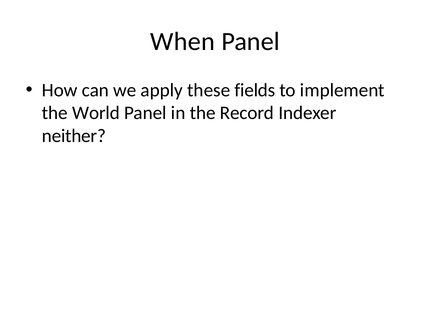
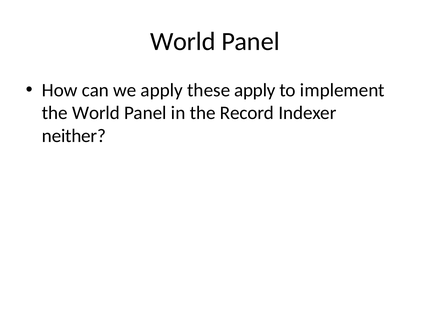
When: When -> World (183, 42)
these fields: fields -> apply (255, 90)
